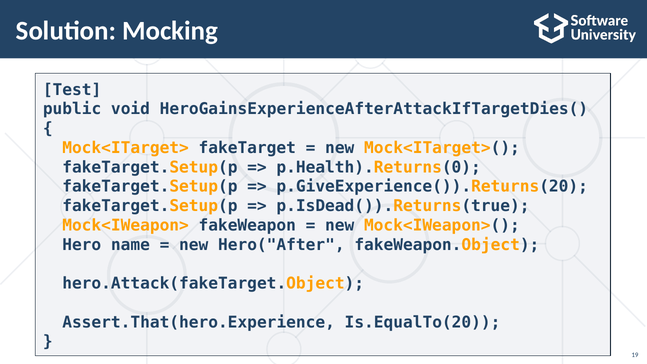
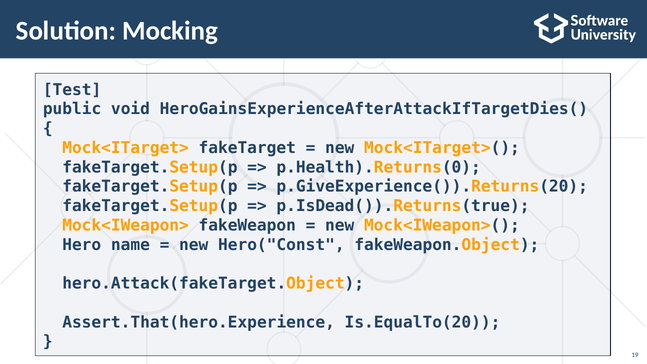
Hero("After: Hero("After -> Hero("Const (281, 245)
